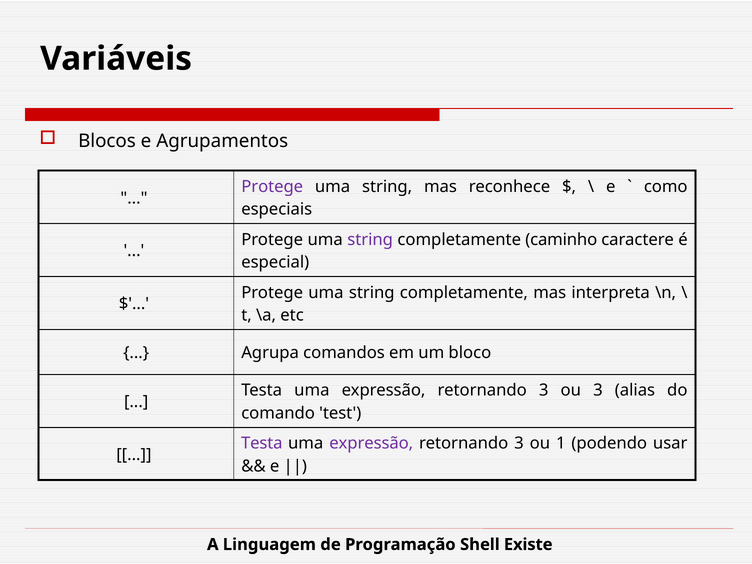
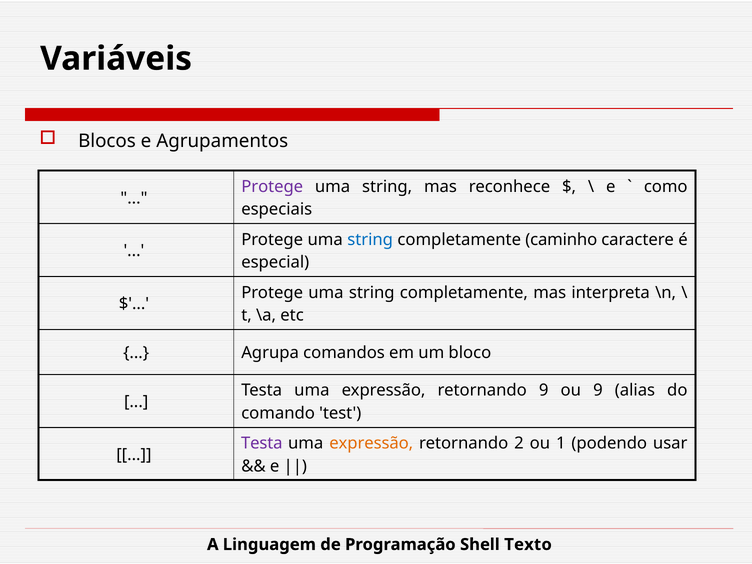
string colour: purple -> blue (370, 240)
3: 3 -> 9 (544, 390)
ou 3: 3 -> 9 (598, 390)
expressão colour: purple -> orange (371, 443)
3: 3 -> 2 (519, 443)
Existe: Existe -> Texto (528, 545)
